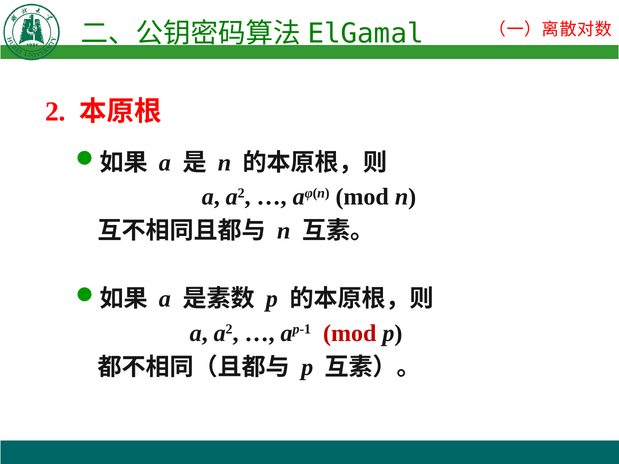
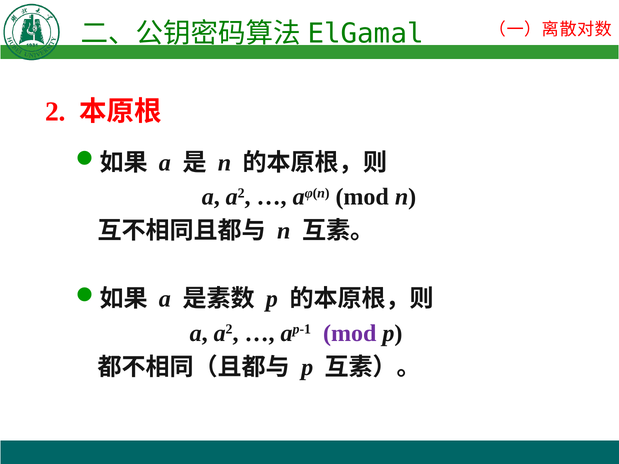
mod colour: red -> purple (350, 333)
